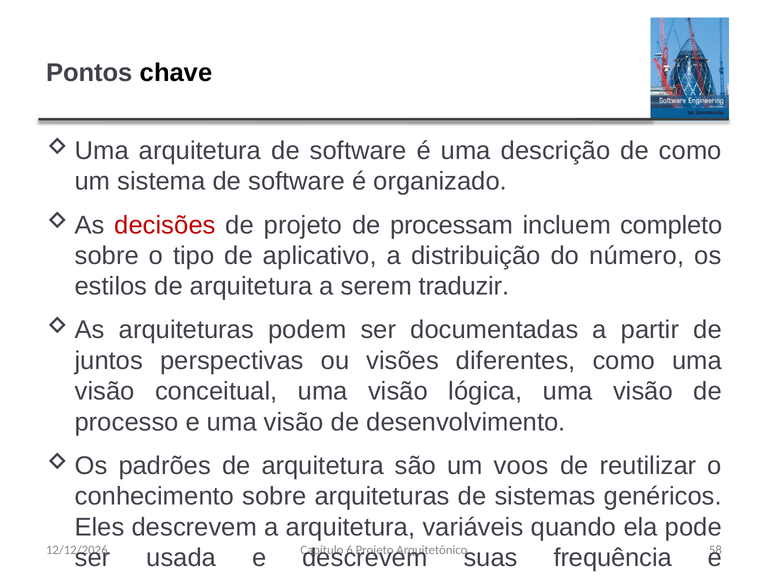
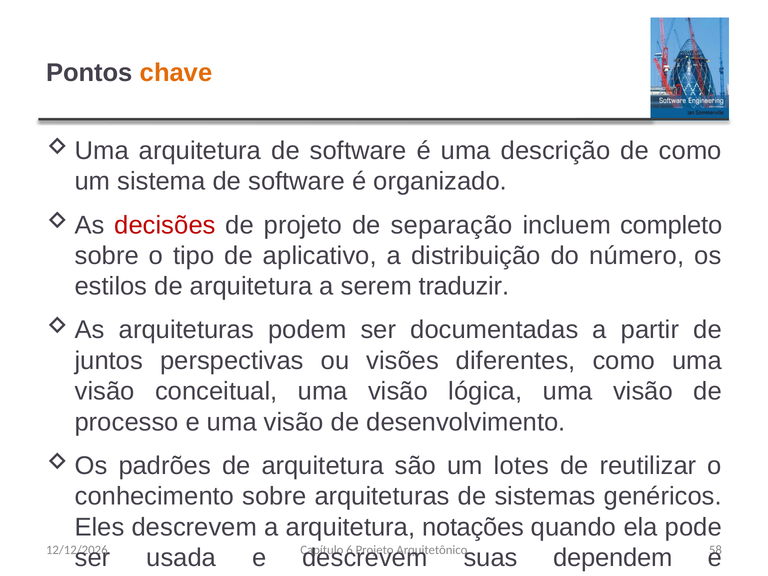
chave colour: black -> orange (176, 73)
processam: processam -> separação (451, 225)
voos: voos -> lotes (521, 466)
variáveis: variáveis -> notações (473, 527)
frequência: frequência -> dependem (613, 558)
